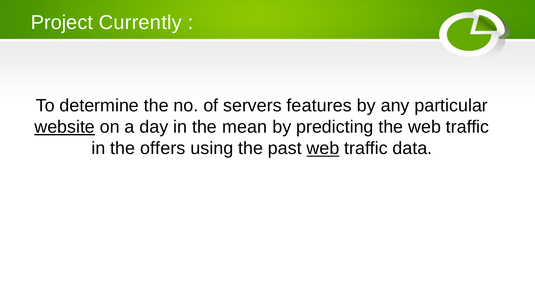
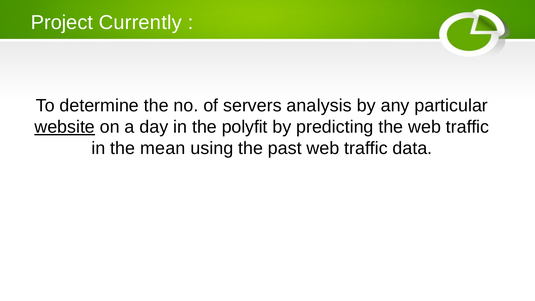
features: features -> analysis (319, 106)
mean: mean -> polyfit (245, 127)
offers: offers -> mean (163, 148)
web underline: present -> none (323, 148)
